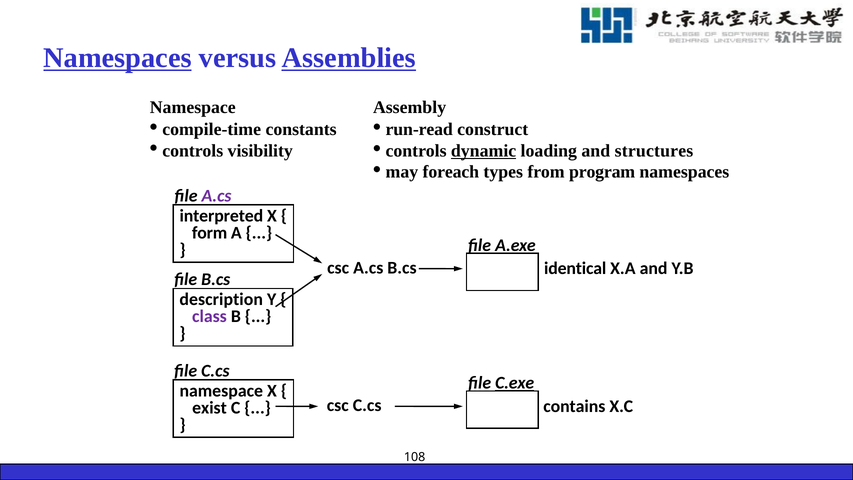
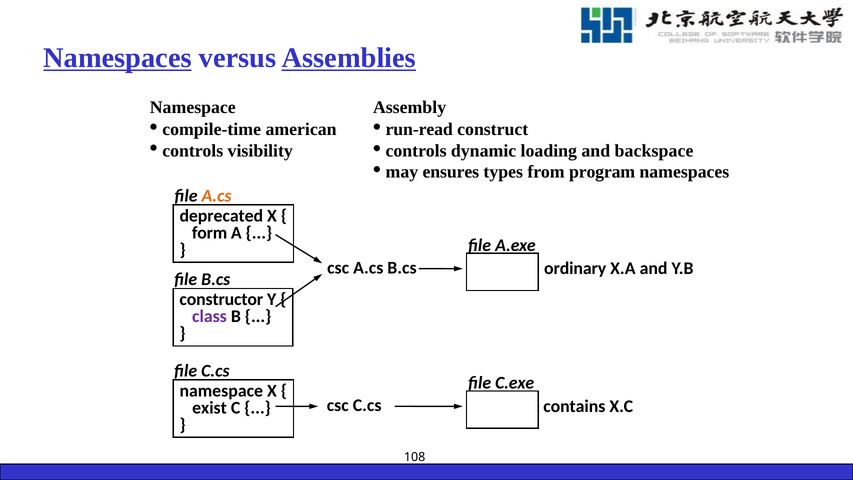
constants: constants -> american (301, 129)
dynamic underline: present -> none (484, 151)
structures: structures -> backspace (654, 151)
foreach: foreach -> ensures (451, 172)
A.cs colour: purple -> orange (217, 196)
interpreted: interpreted -> deprecated (221, 216)
identical: identical -> ordinary (575, 268)
description: description -> constructor (221, 299)
C.exe underline: present -> none (515, 383)
